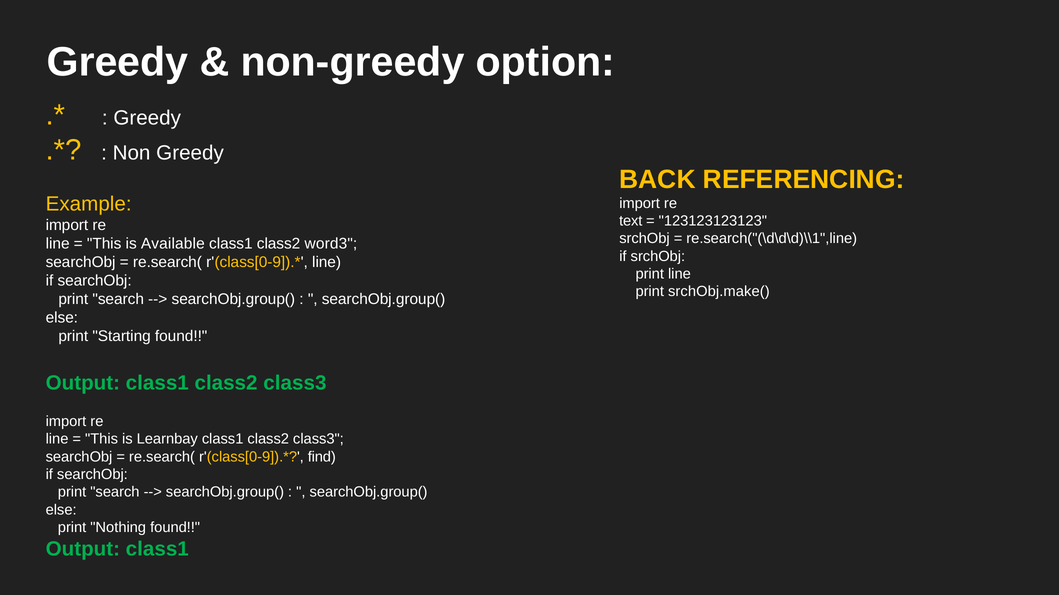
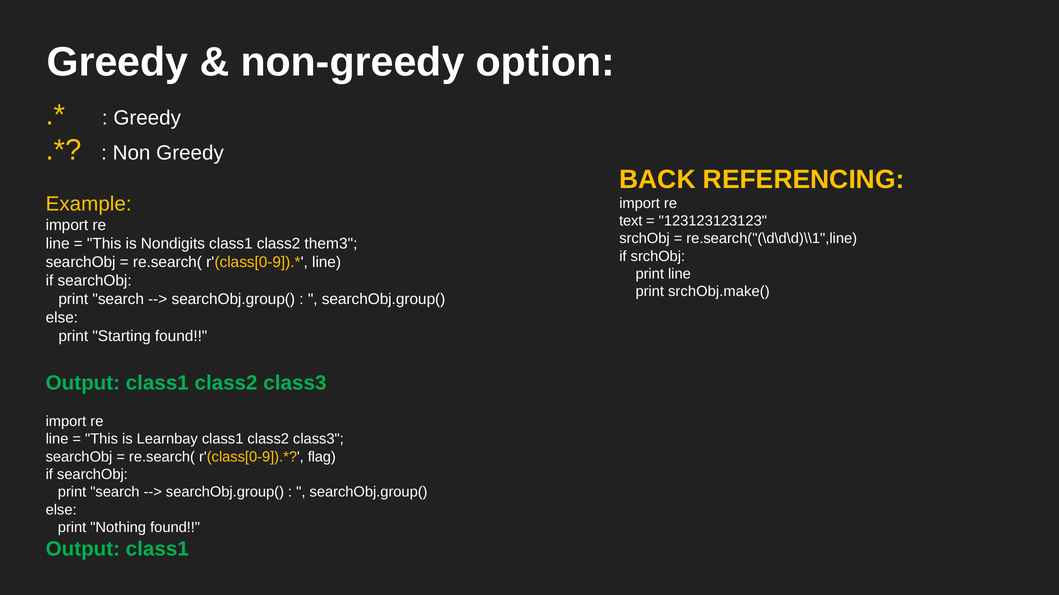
Available: Available -> Nondigits (173, 244)
word3: word3 -> them3 (331, 244)
find: find -> flag (322, 457)
